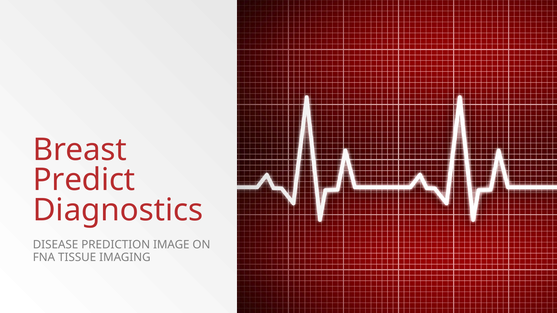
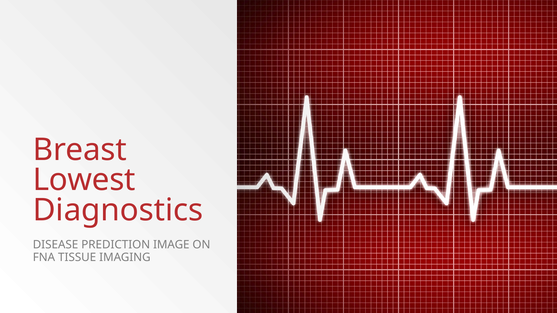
Predict: Predict -> Lowest (84, 180)
